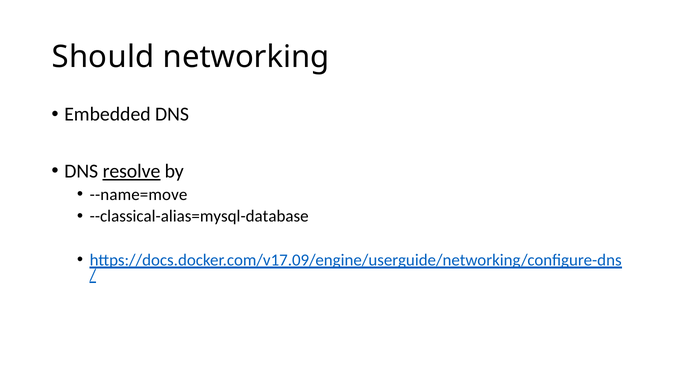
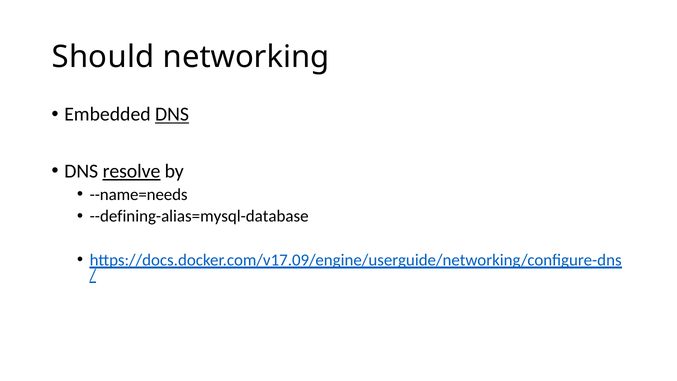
DNS underline: none -> present (172, 114)
--name=move: --name=move -> --name=needs (139, 194)
--classical-alias=mysql-database: --classical-alias=mysql-database -> --defining-alias=mysql-database (199, 216)
